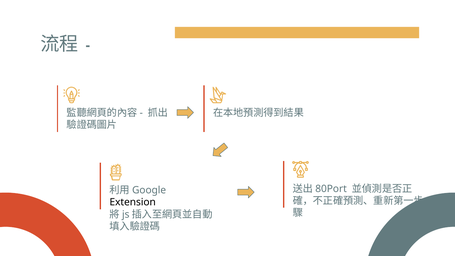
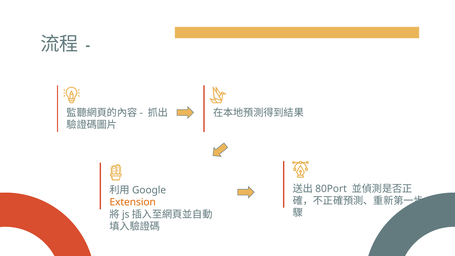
Extension colour: black -> orange (133, 202)
